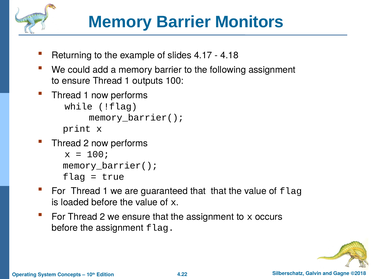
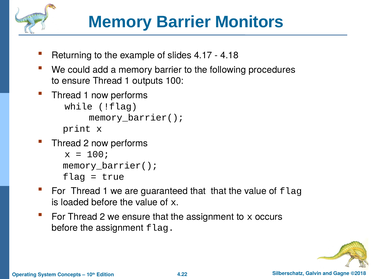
following assignment: assignment -> procedures (272, 70)
